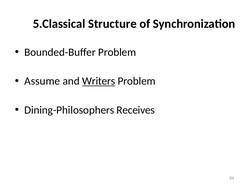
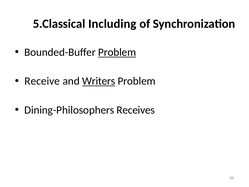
Structure: Structure -> Including (112, 24)
Problem underline: none -> present (117, 52)
Assume: Assume -> Receive (42, 81)
